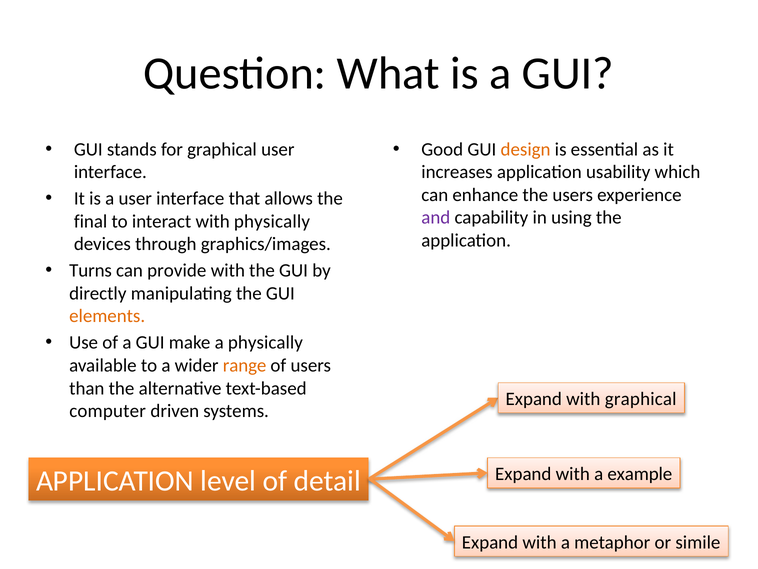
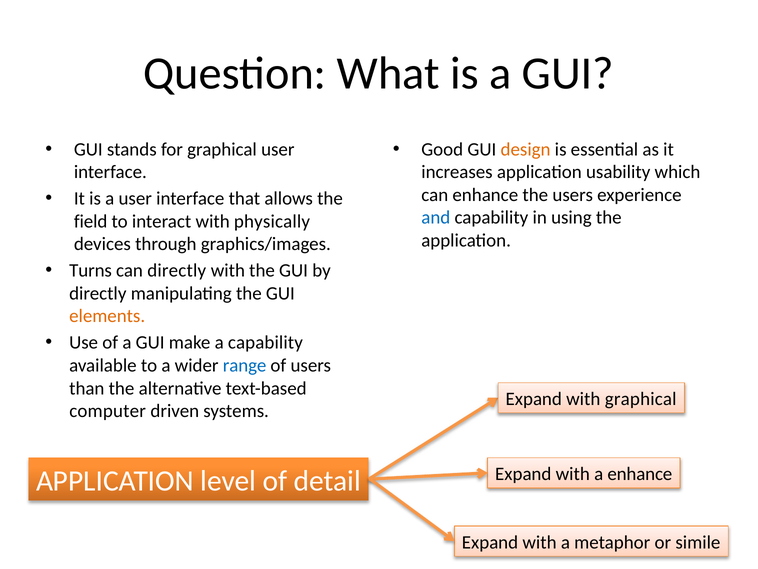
and colour: purple -> blue (436, 217)
final: final -> field (91, 221)
can provide: provide -> directly (177, 270)
a physically: physically -> capability (265, 342)
range colour: orange -> blue (245, 365)
a example: example -> enhance (640, 474)
